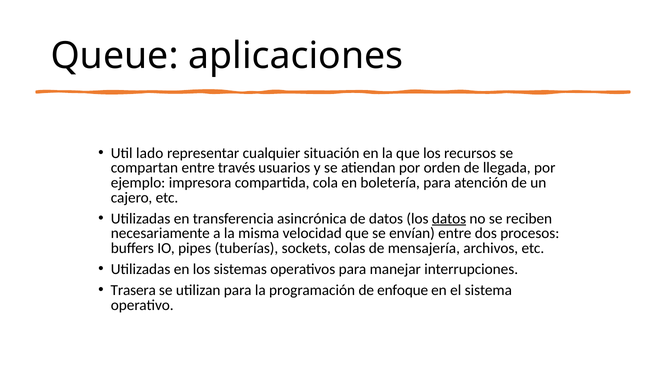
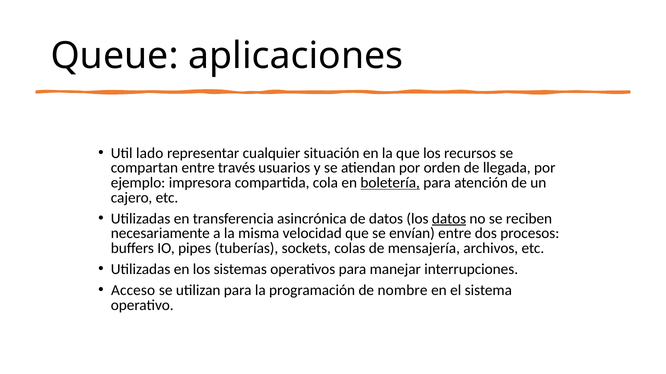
boletería underline: none -> present (390, 183)
Trasera: Trasera -> Acceso (133, 291)
enfoque: enfoque -> nombre (403, 291)
